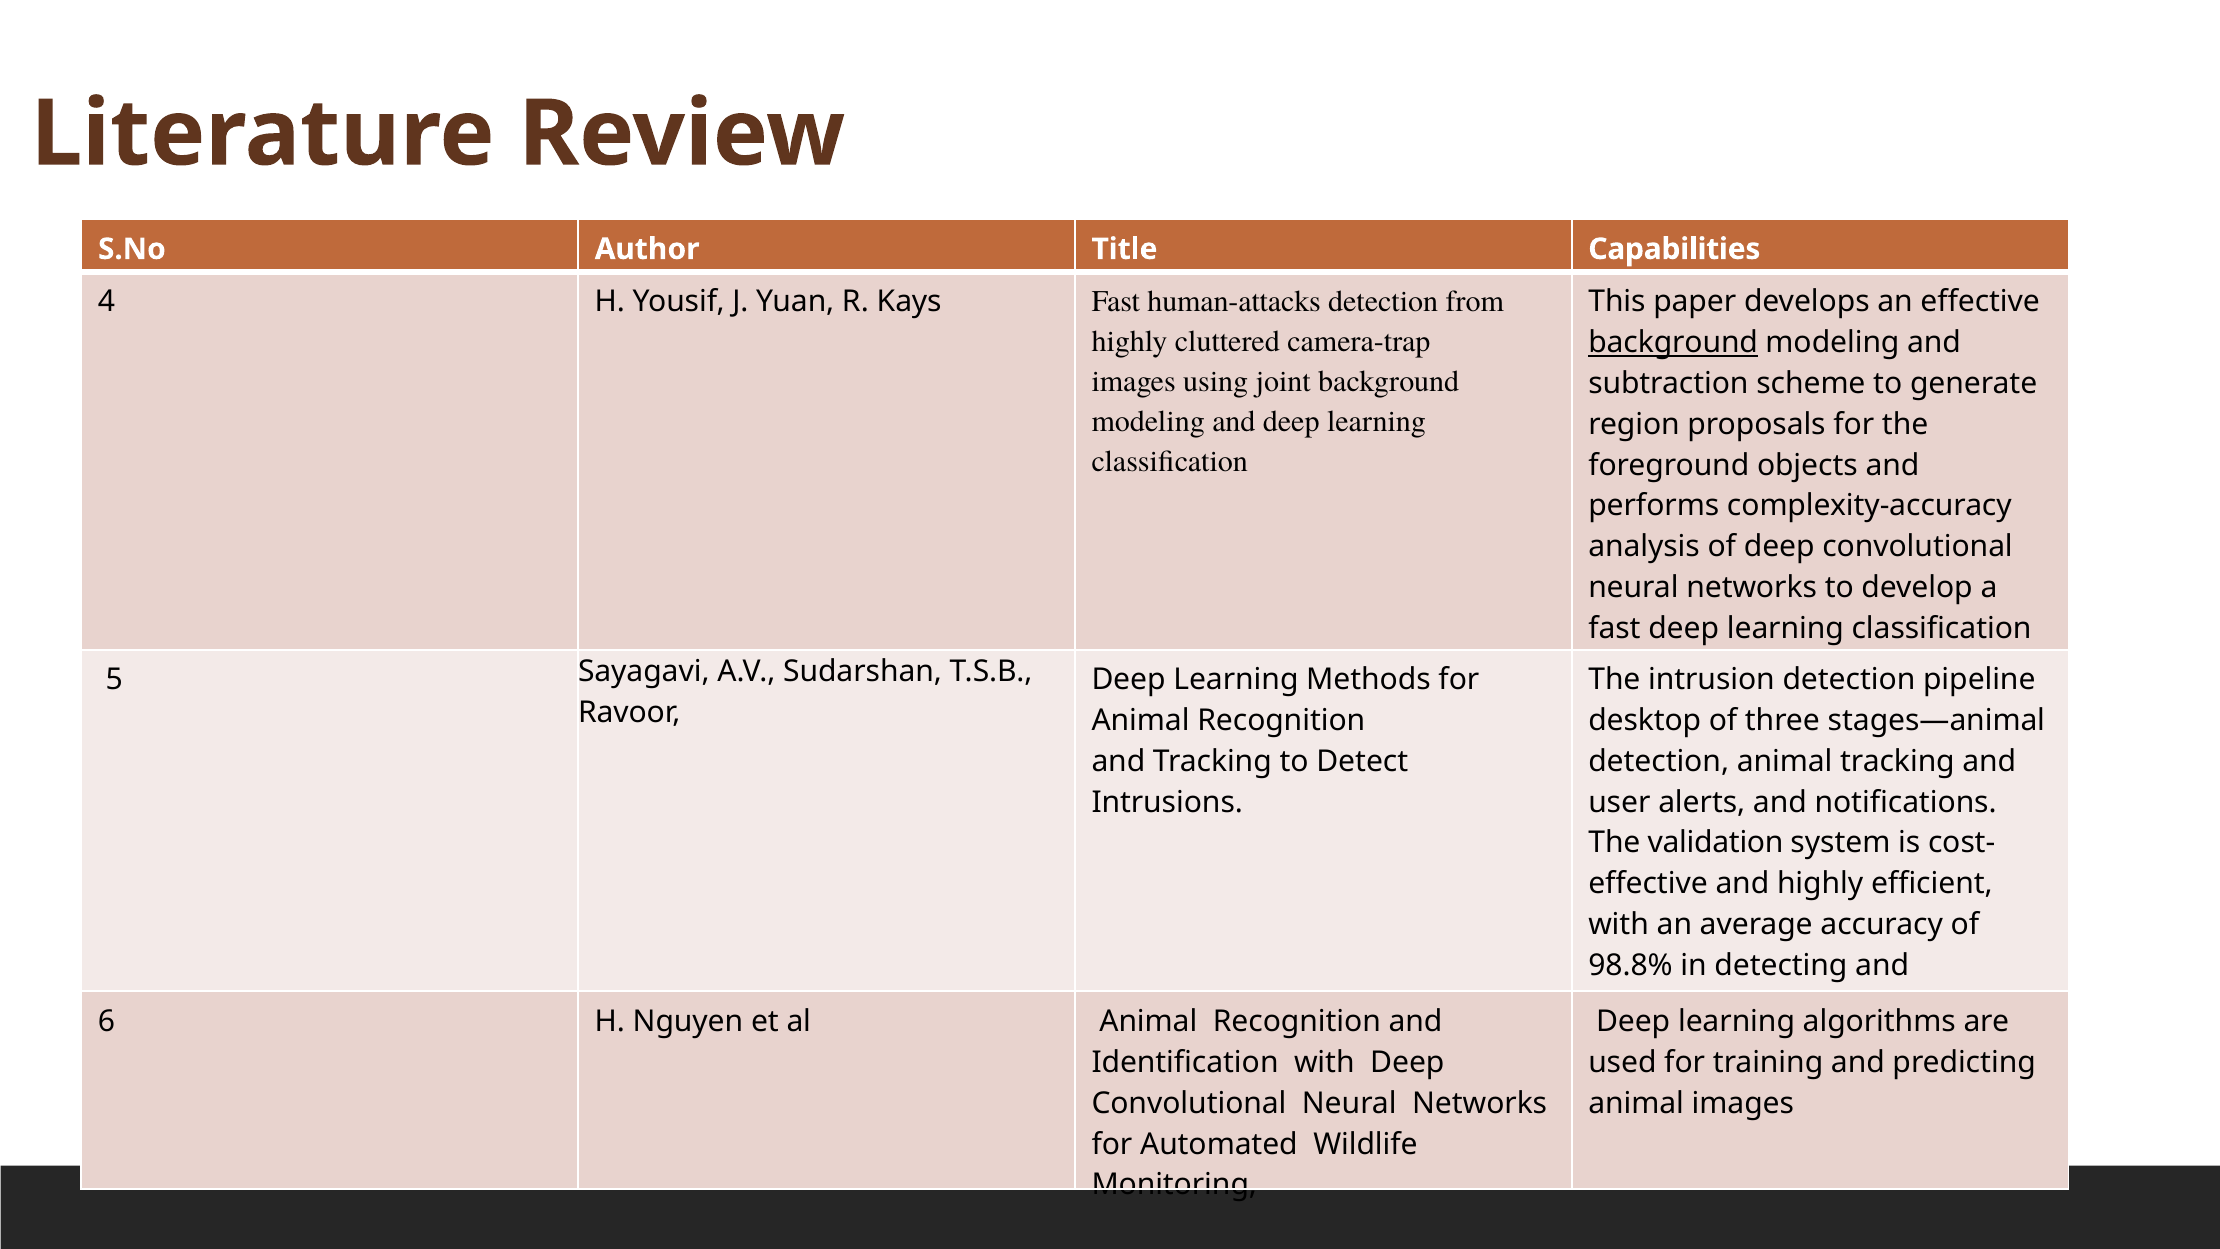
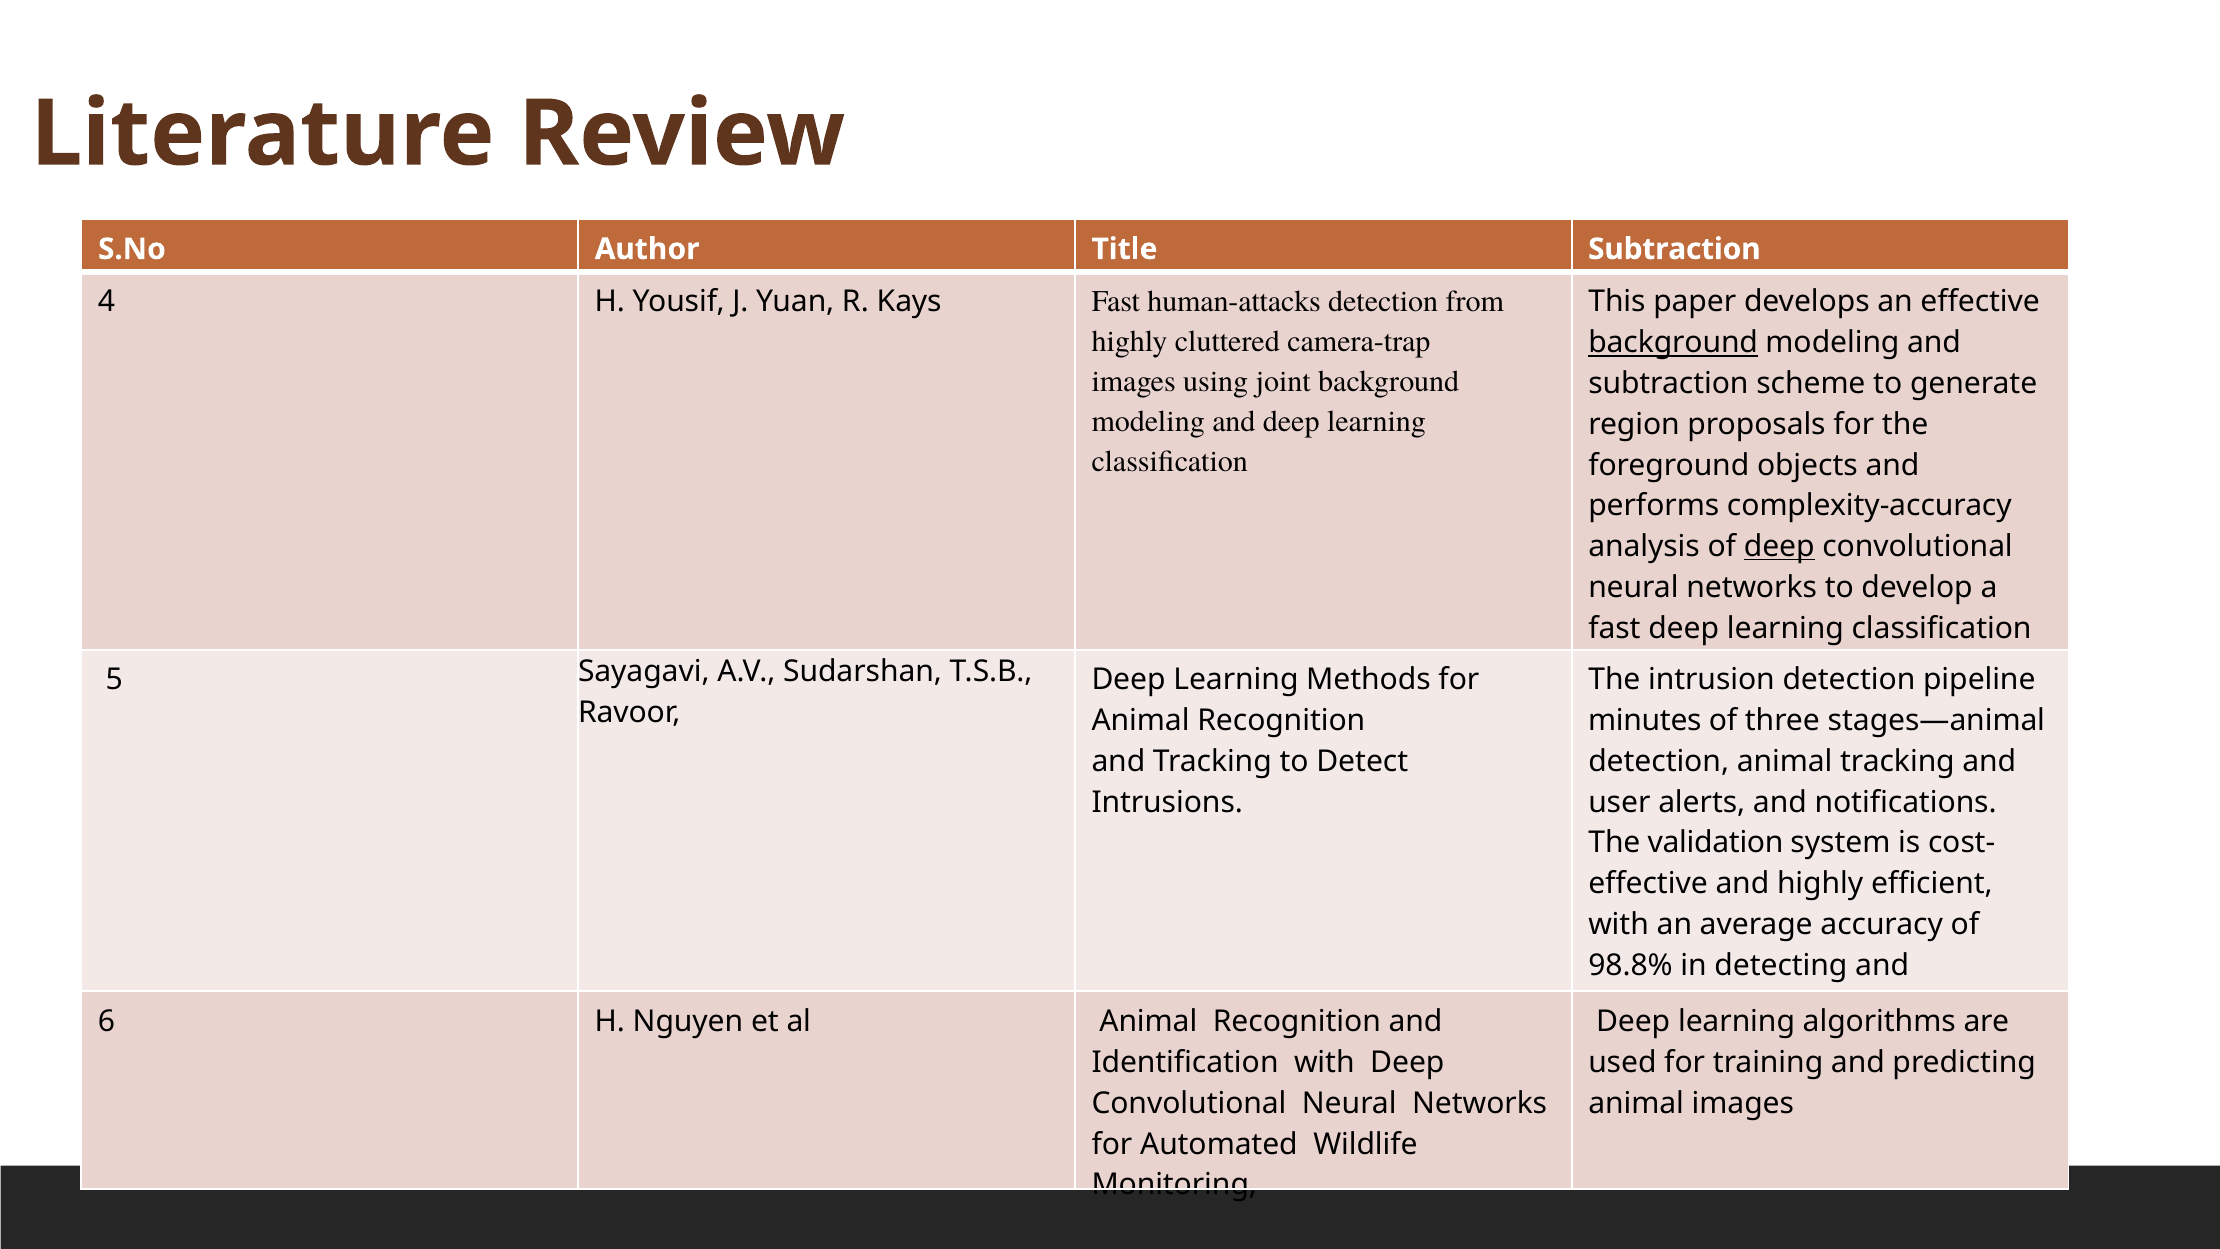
Title Capabilities: Capabilities -> Subtraction (1674, 249)
deep underline: none -> present (1779, 547)
desktop: desktop -> minutes (1645, 721)
